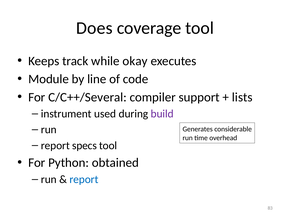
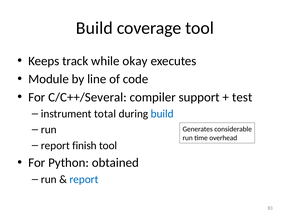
Does: Does -> Build (94, 28)
lists: lists -> test (242, 97)
used: used -> total (105, 114)
build colour: purple -> blue (162, 114)
specs: specs -> finish (85, 145)
